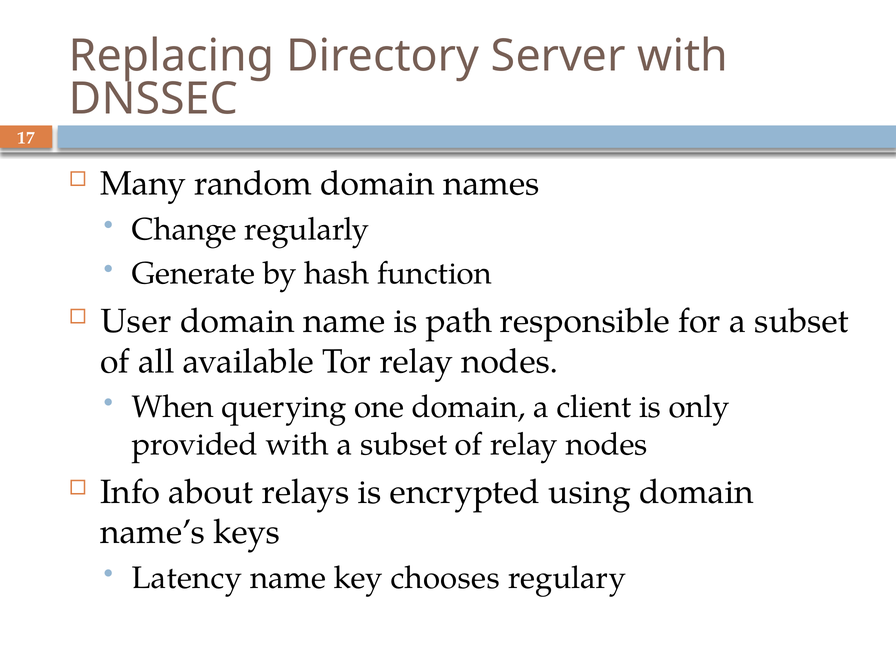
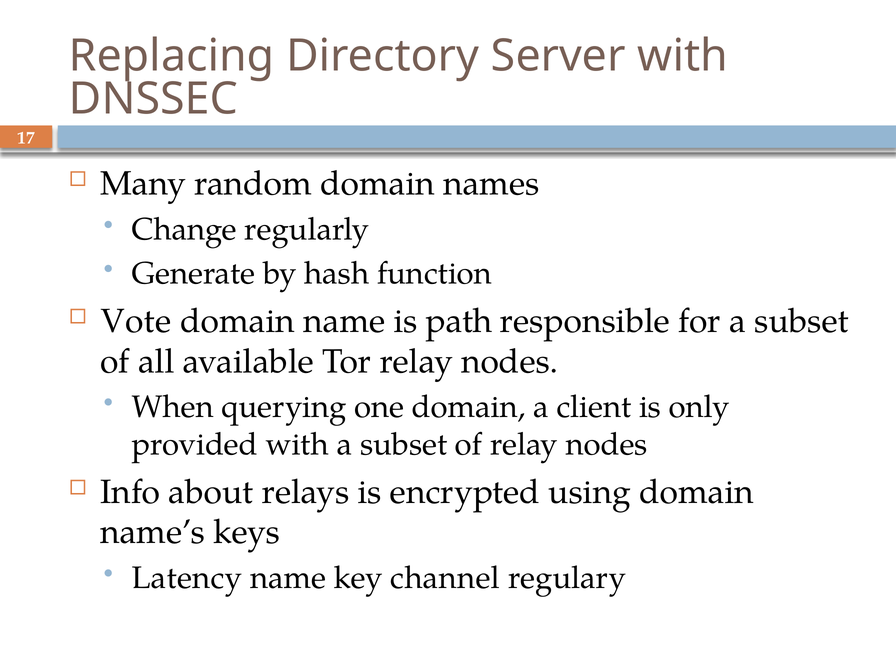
User: User -> Vote (136, 321)
chooses: chooses -> channel (445, 578)
